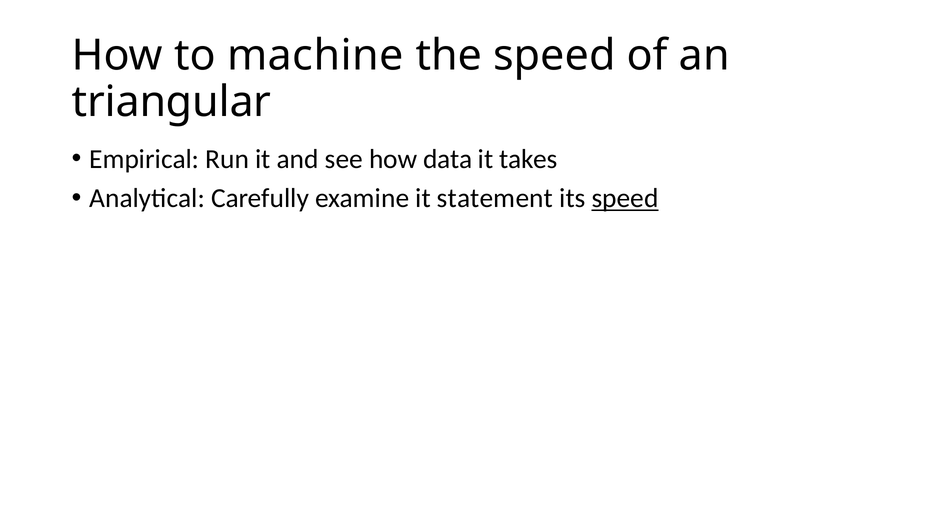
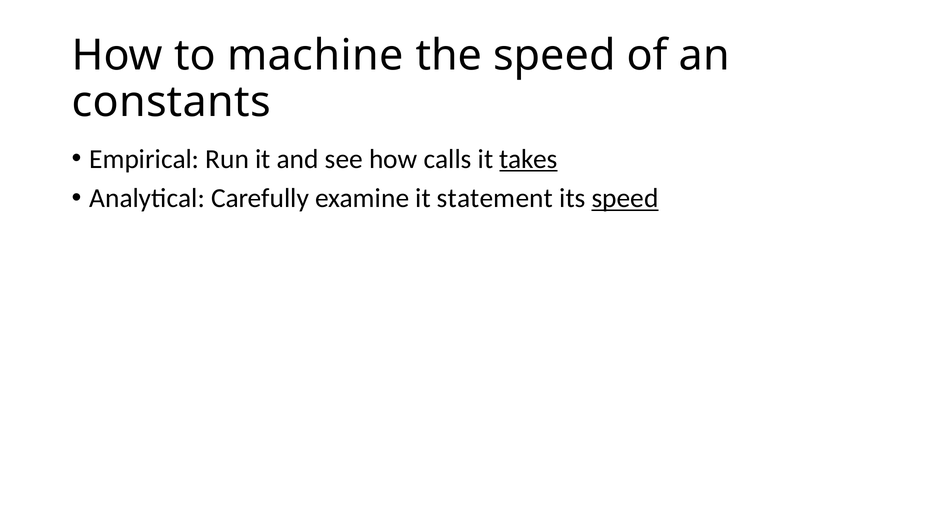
triangular: triangular -> constants (171, 102)
data: data -> calls (448, 159)
takes underline: none -> present (529, 159)
